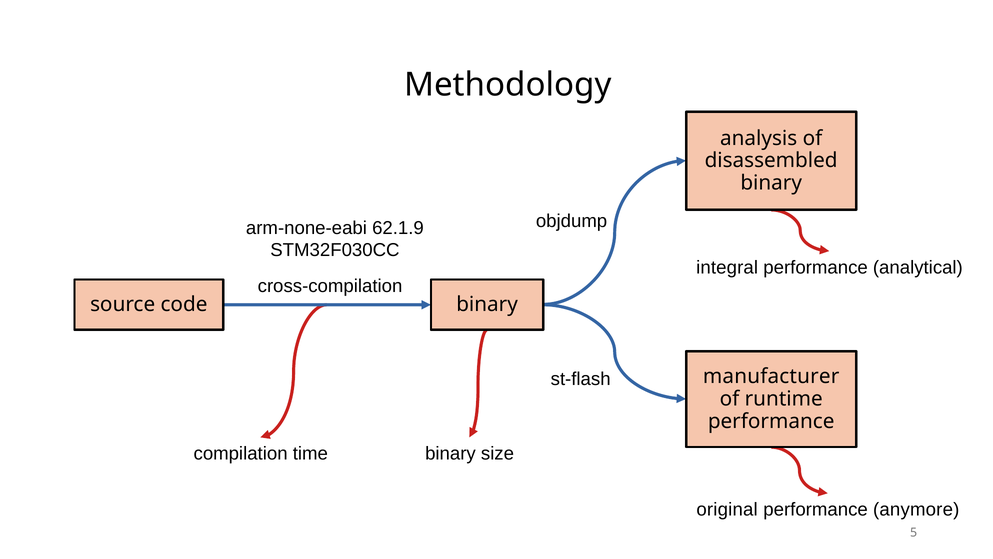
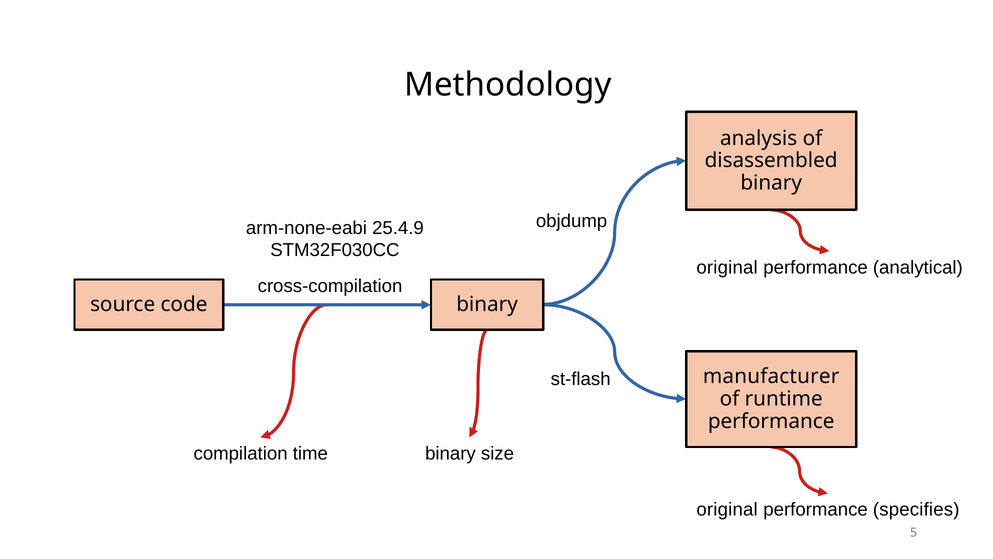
62.1.9: 62.1.9 -> 25.4.9 (398, 228)
integral: integral -> original (727, 267)
anymore: anymore -> specifies (916, 509)
